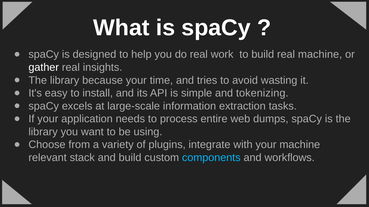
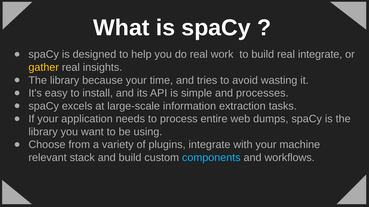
real machine: machine -> integrate (320, 55)
gather colour: white -> yellow (44, 68)
tokenizing: tokenizing -> processes (262, 93)
